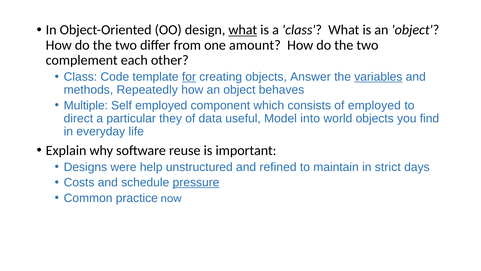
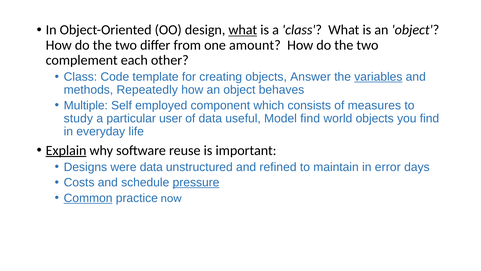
for underline: present -> none (189, 77)
of employed: employed -> measures (374, 105)
direct: direct -> study (78, 118)
they: they -> user (171, 118)
Model into: into -> find (310, 118)
Explain underline: none -> present (66, 150)
were help: help -> data (151, 167)
strict: strict -> error (388, 167)
Common underline: none -> present (88, 198)
